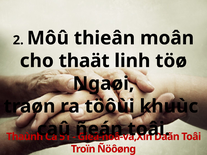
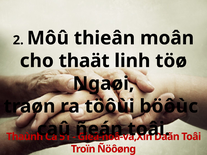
khuùc: khuùc -> böôùc (169, 106)
